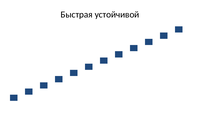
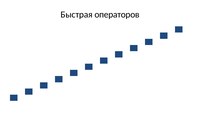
устойчивой: устойчивой -> операторов (117, 15)
